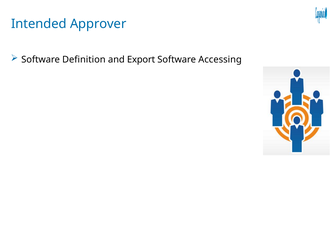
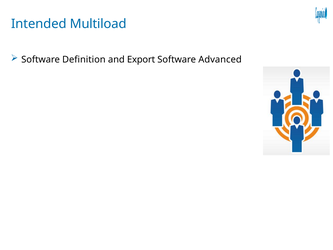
Approver: Approver -> Multiload (98, 24)
Accessing: Accessing -> Advanced (220, 59)
